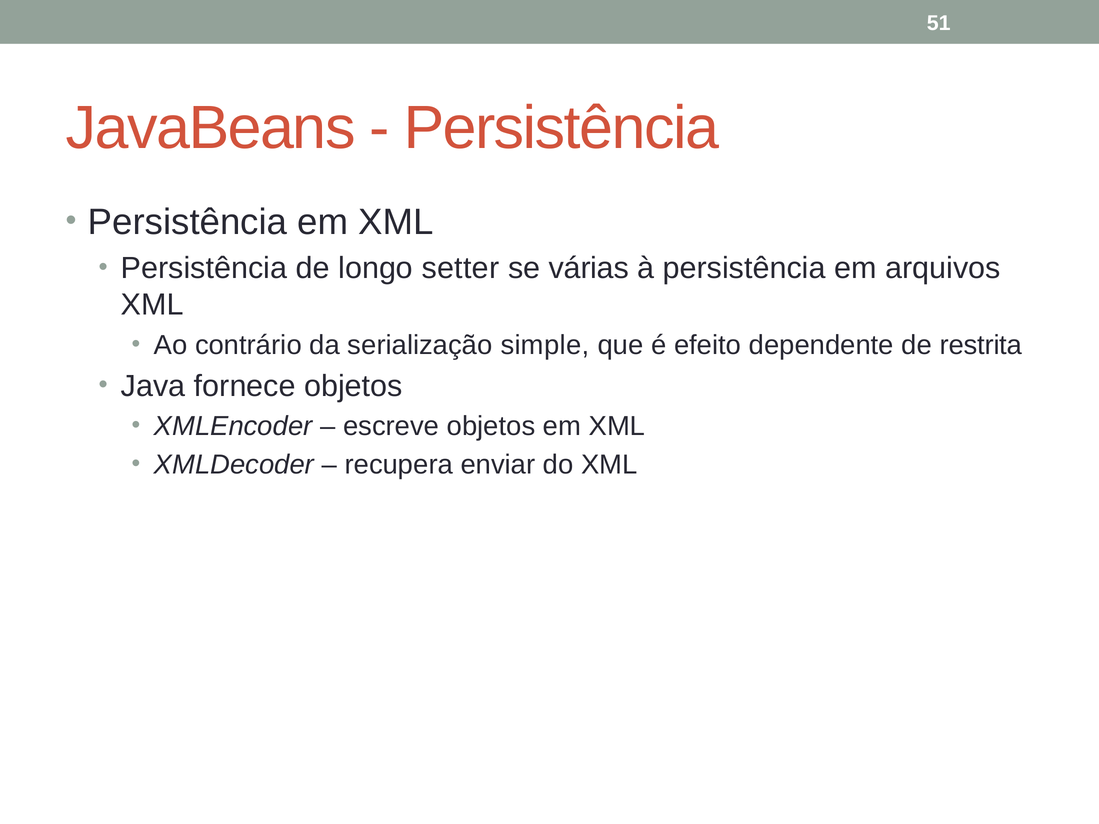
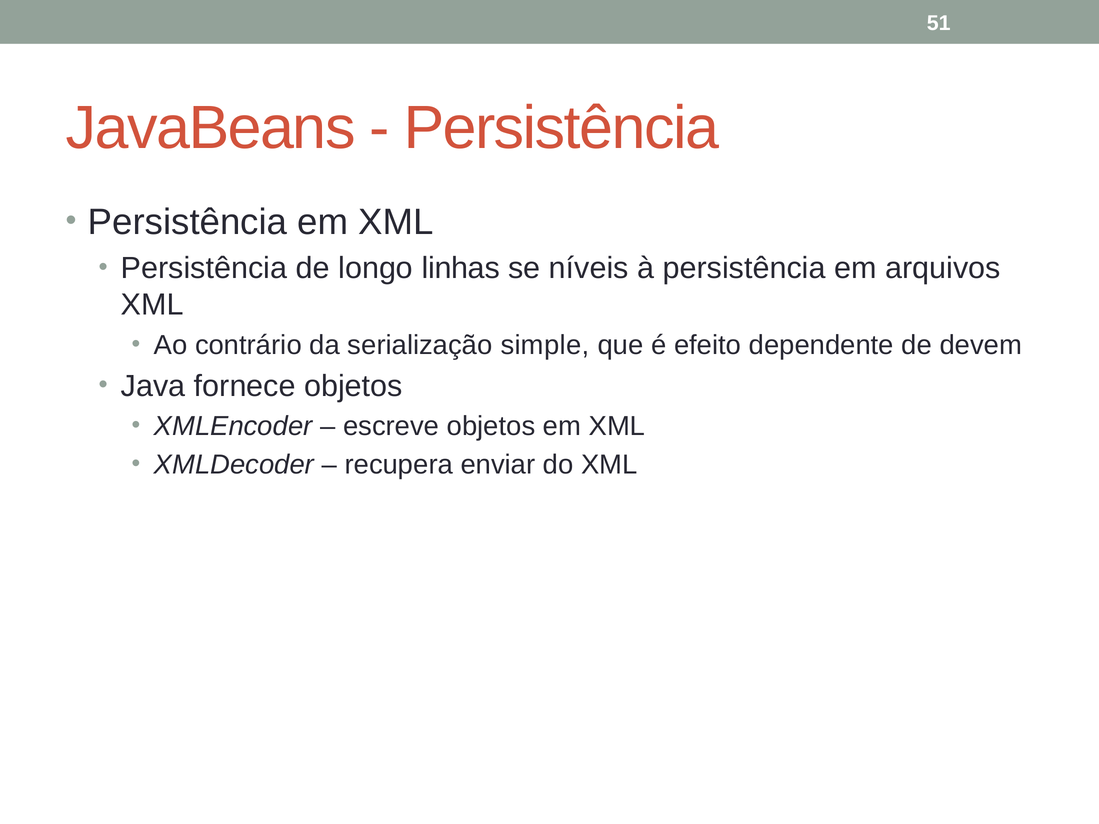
setter: setter -> linhas (461, 268)
várias: várias -> níveis (589, 268)
restrita: restrita -> devem (981, 345)
